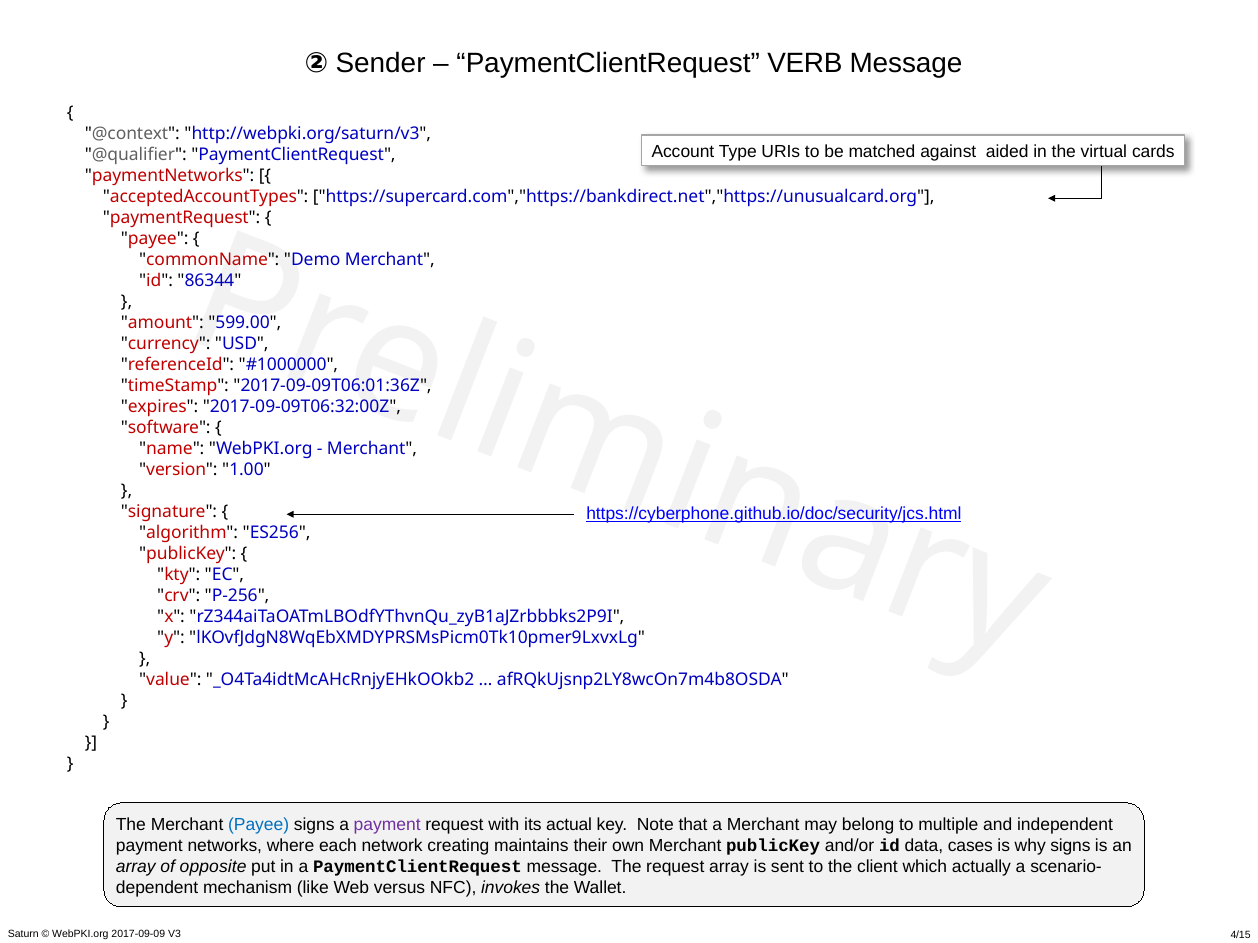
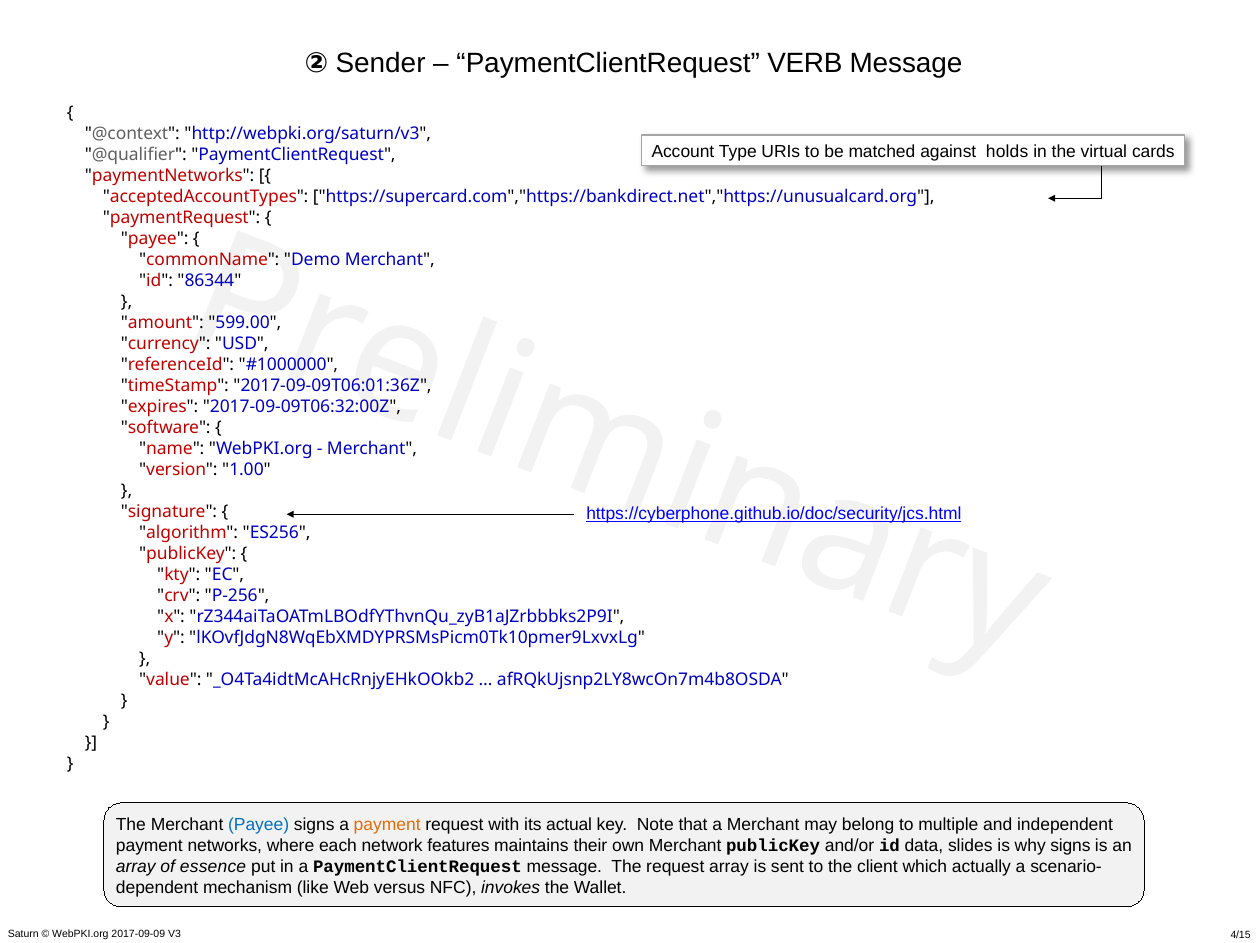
aided: aided -> holds (1007, 152)
payment colour: purple -> orange (387, 825)
creating: creating -> features (458, 846)
cases: cases -> slides (970, 846)
opposite: opposite -> essence (213, 867)
